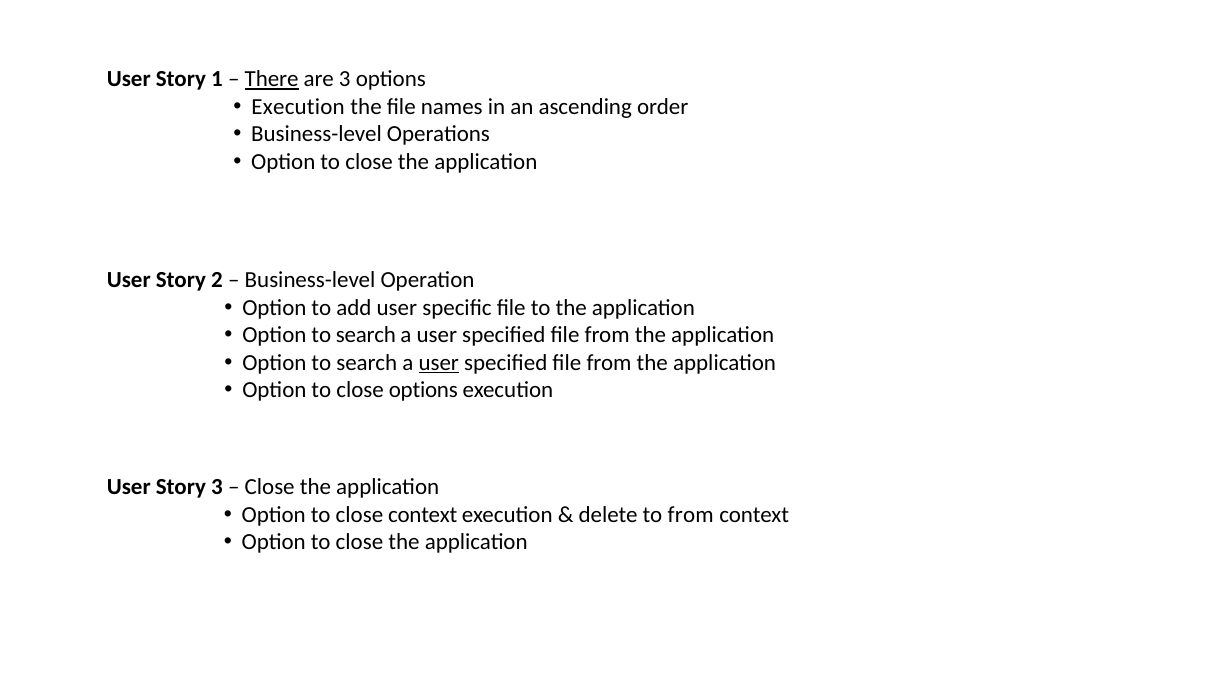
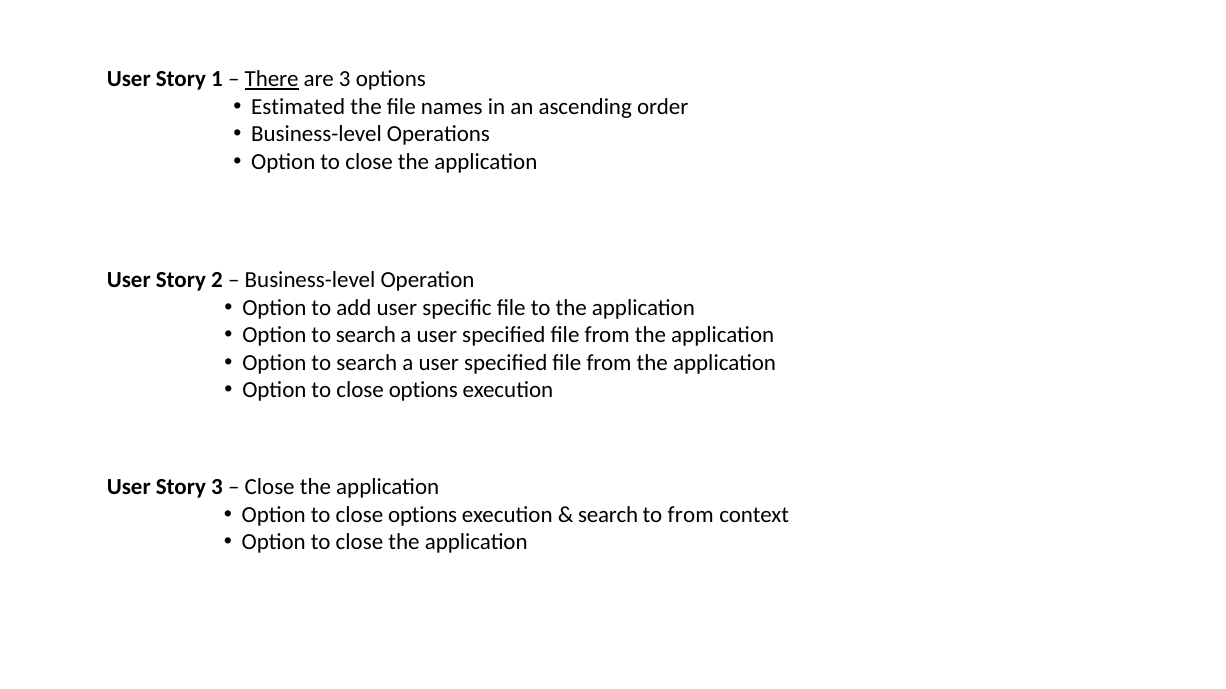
Execution: Execution -> Estimated (298, 107)
user underline: present -> none (439, 363)
context: context -> options (423, 515)
delete: delete -> search (608, 515)
